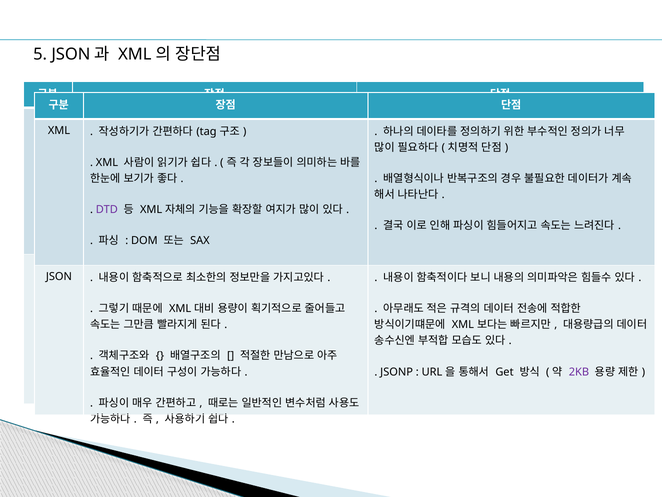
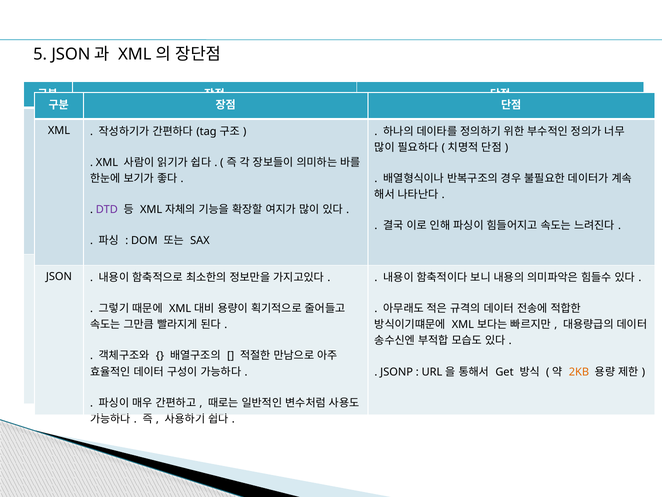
2KB colour: purple -> orange (579, 371)
